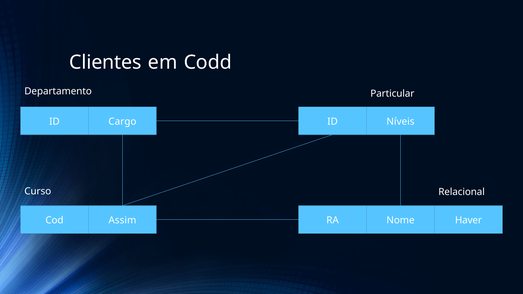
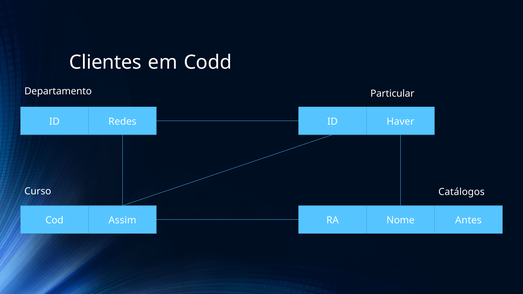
Cargo: Cargo -> Redes (122, 122)
Níveis: Níveis -> Haver (400, 122)
Relacional: Relacional -> Catálogos (462, 192)
Haver: Haver -> Antes (468, 220)
